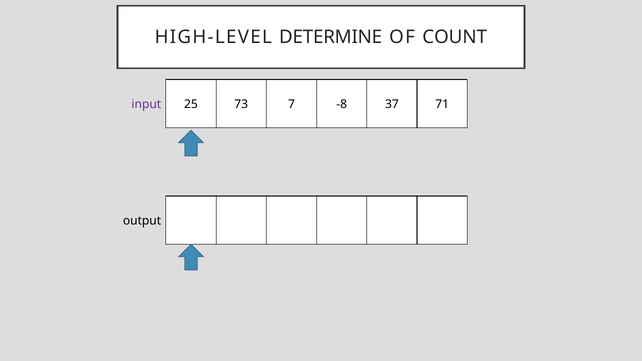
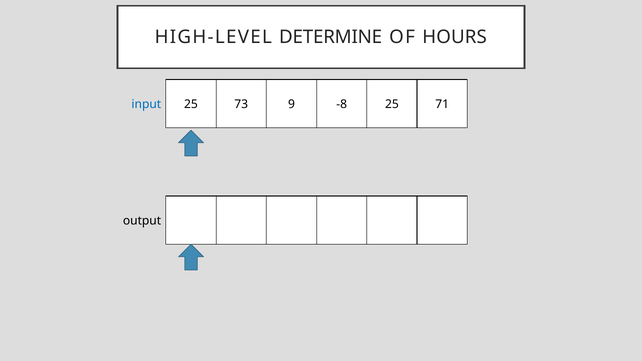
COUNT: COUNT -> HOURS (455, 37)
input colour: purple -> blue (146, 104)
7: 7 -> 9 (292, 104)
-8 37: 37 -> 25 (392, 104)
